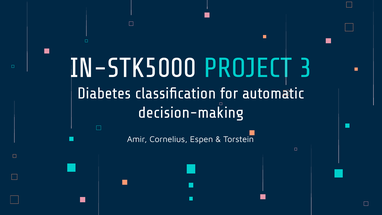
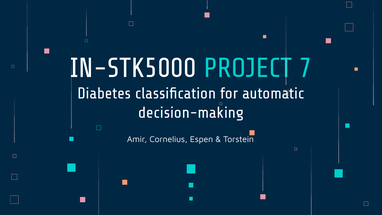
3: 3 -> 7 (306, 68)
